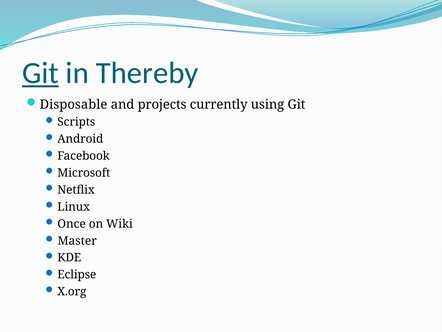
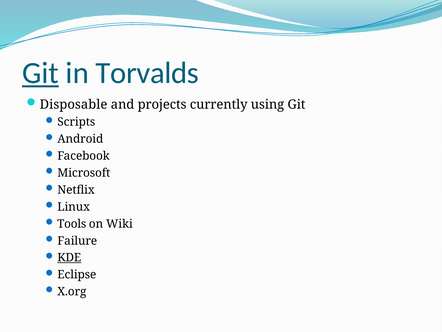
Thereby: Thereby -> Torvalds (147, 73)
Once: Once -> Tools (72, 224)
Master: Master -> Failure (77, 240)
KDE underline: none -> present (69, 257)
